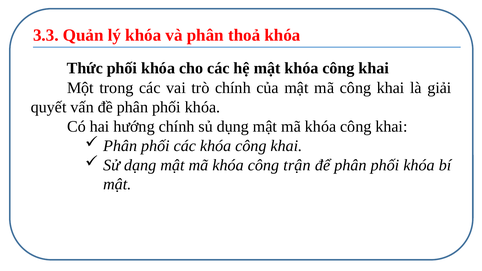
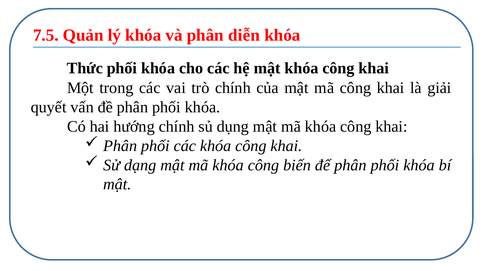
3.3: 3.3 -> 7.5 (46, 35)
thoả: thoả -> diễn (244, 35)
trận: trận -> biến (297, 165)
